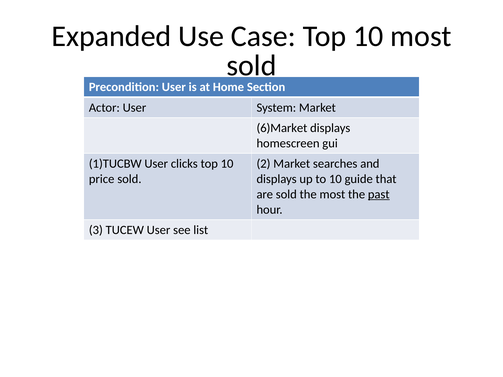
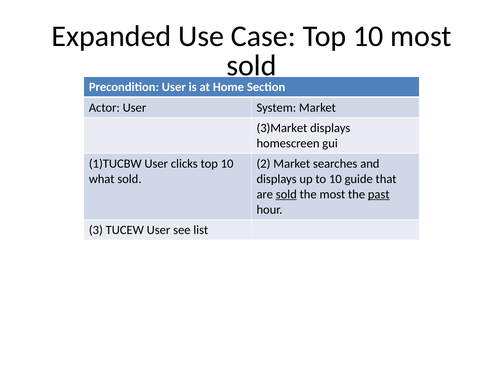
6)Market: 6)Market -> 3)Market (282, 128)
price: price -> what (102, 179)
sold underline: none -> present (286, 194)
